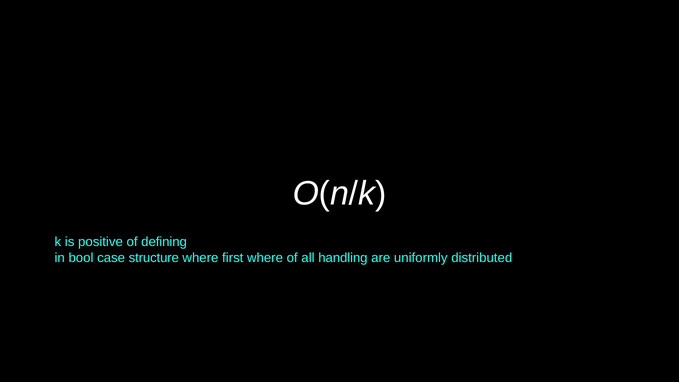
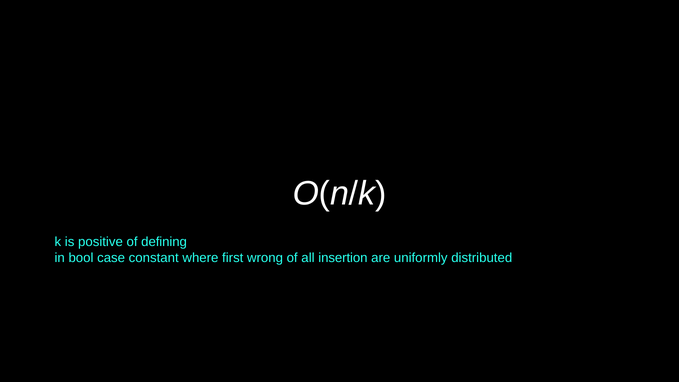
structure: structure -> constant (154, 258)
first where: where -> wrong (265, 258)
handling: handling -> insertion (343, 258)
